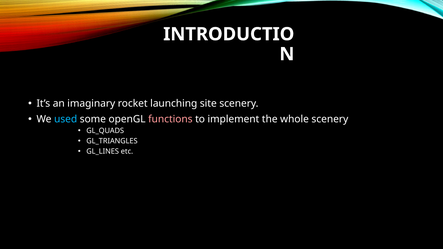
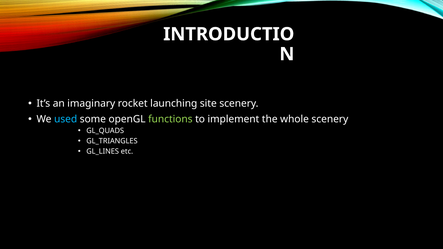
functions colour: pink -> light green (170, 119)
